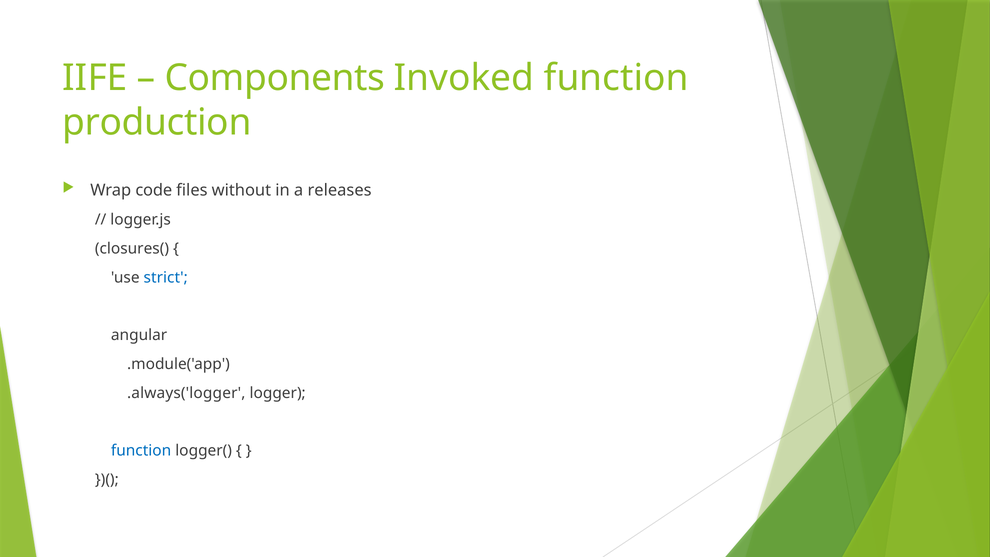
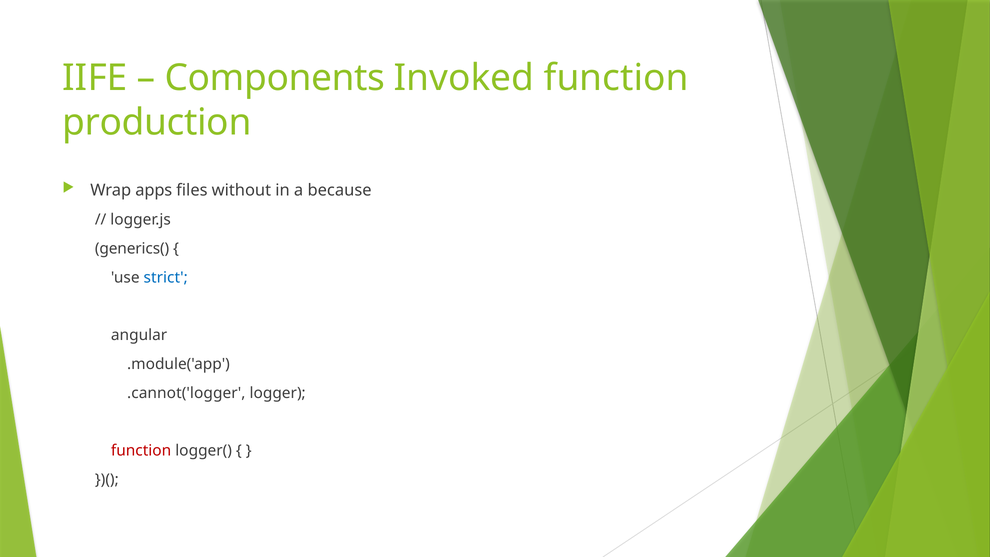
code: code -> apps (154, 190)
releases: releases -> because (340, 190)
closures(: closures( -> generics( (132, 249)
.always('logger: .always('logger -> .cannot('logger (186, 393)
function colour: blue -> red (141, 451)
